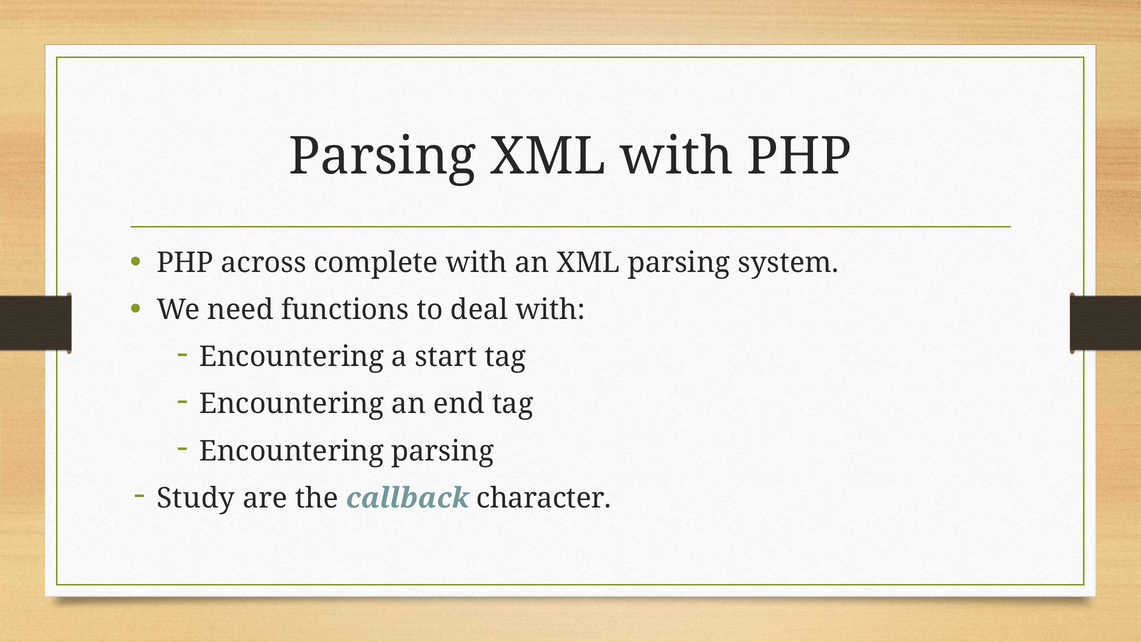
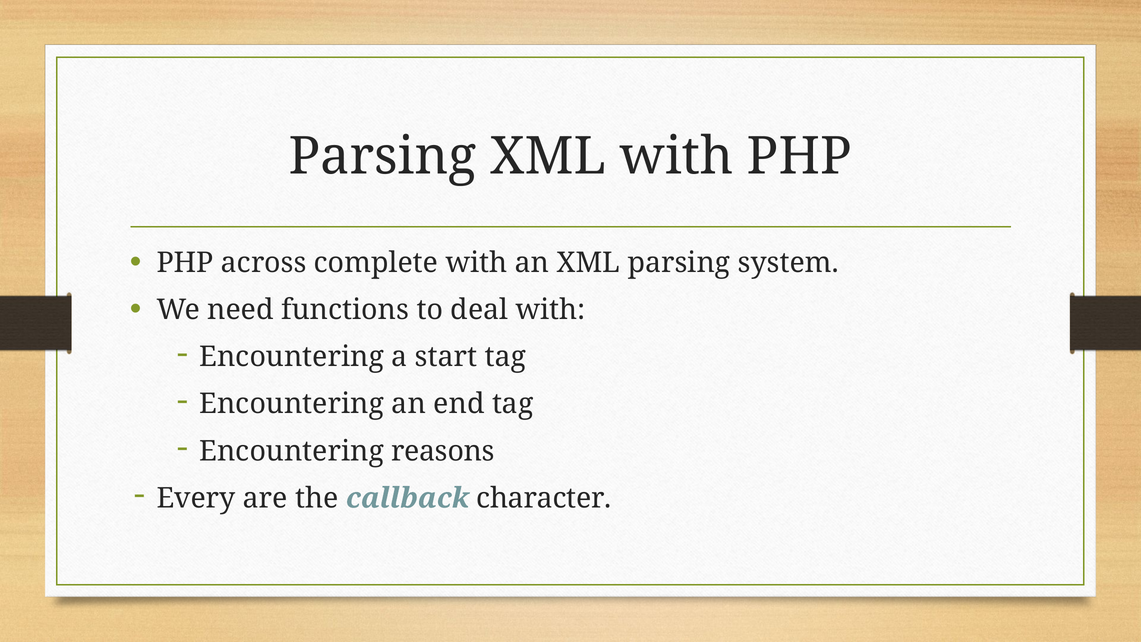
Encountering parsing: parsing -> reasons (443, 451)
Study: Study -> Every (196, 498)
